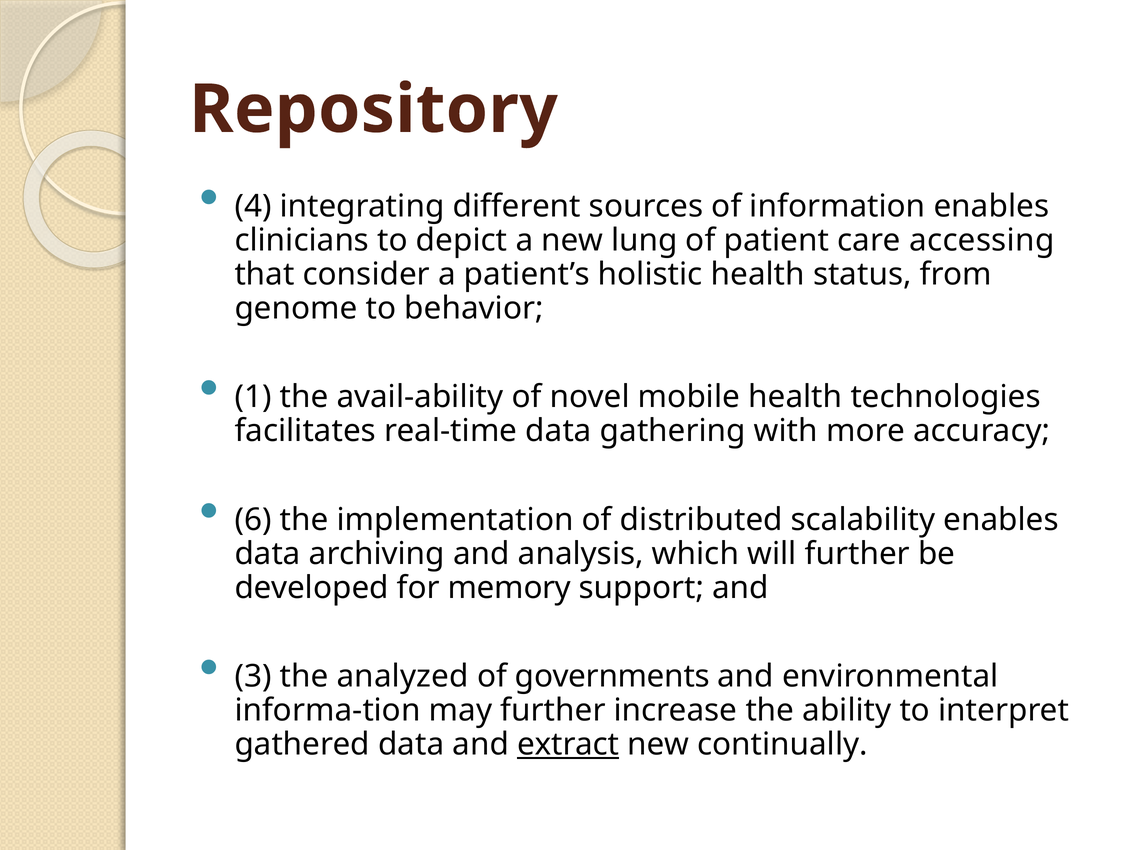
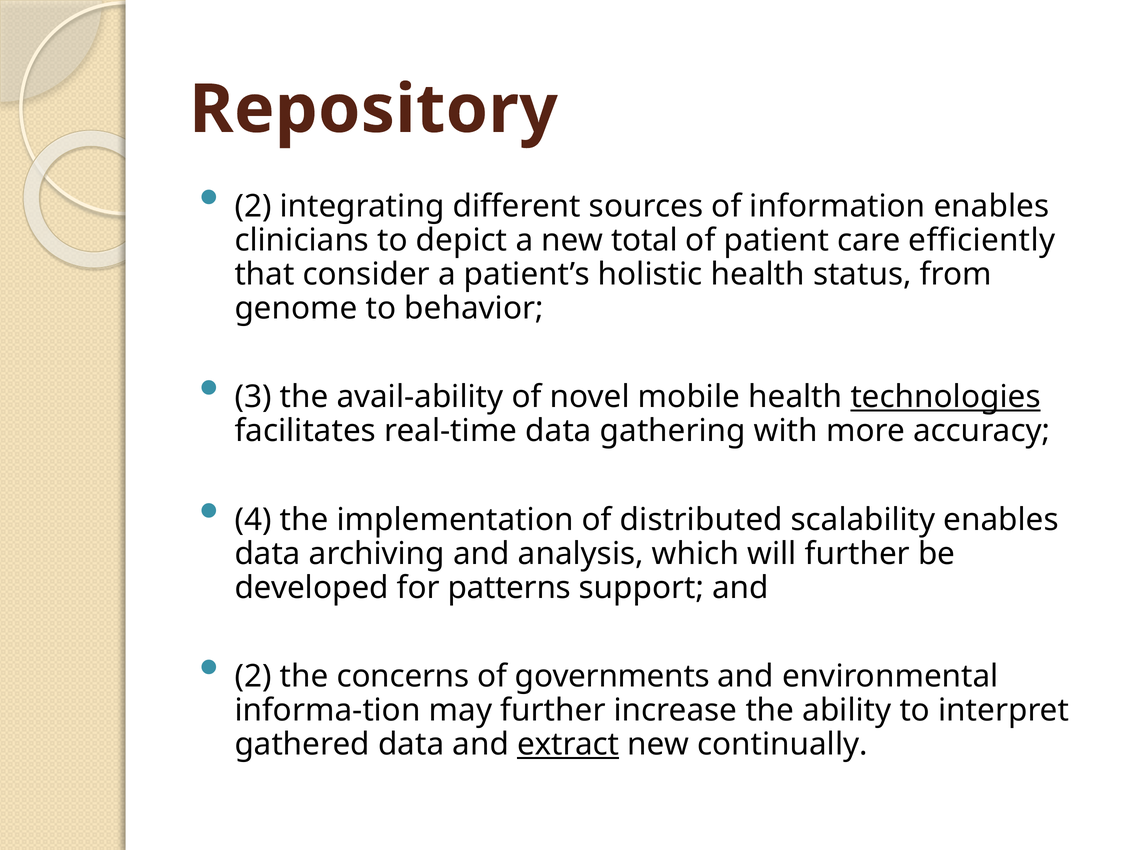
4: 4 -> 2 (253, 206)
lung: lung -> total (644, 240)
accessing: accessing -> efficiently (982, 240)
1: 1 -> 3 (253, 397)
technologies underline: none -> present (946, 397)
6: 6 -> 4 (253, 520)
memory: memory -> patterns (509, 588)
3: 3 -> 2 (253, 677)
analyzed: analyzed -> concerns (403, 677)
